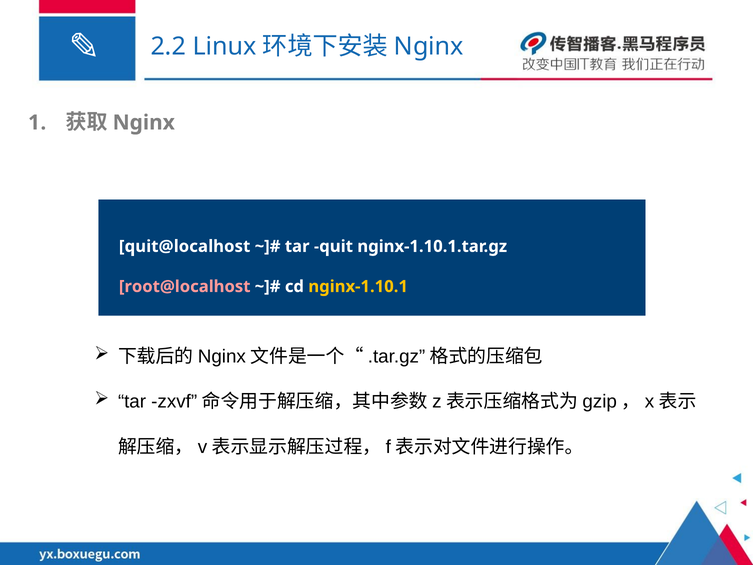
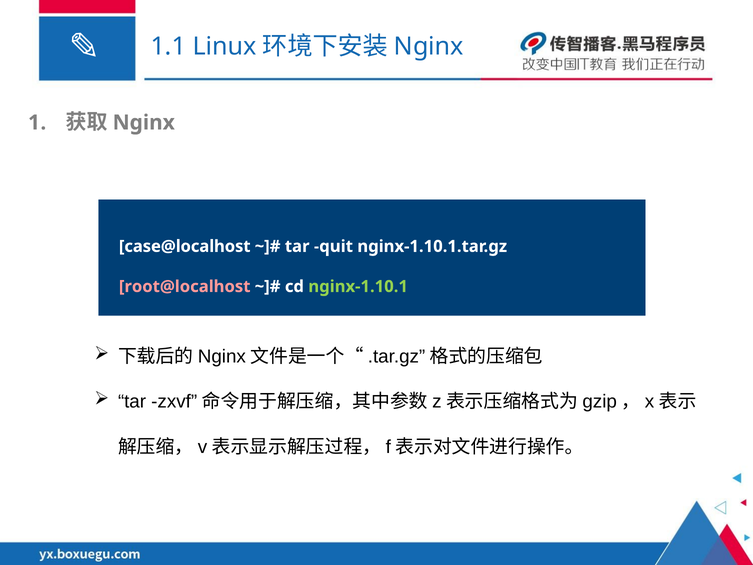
2.2: 2.2 -> 1.1 (168, 46)
quit@localhost: quit@localhost -> case@localhost (185, 246)
nginx-1.10.1 colour: yellow -> light green (358, 286)
